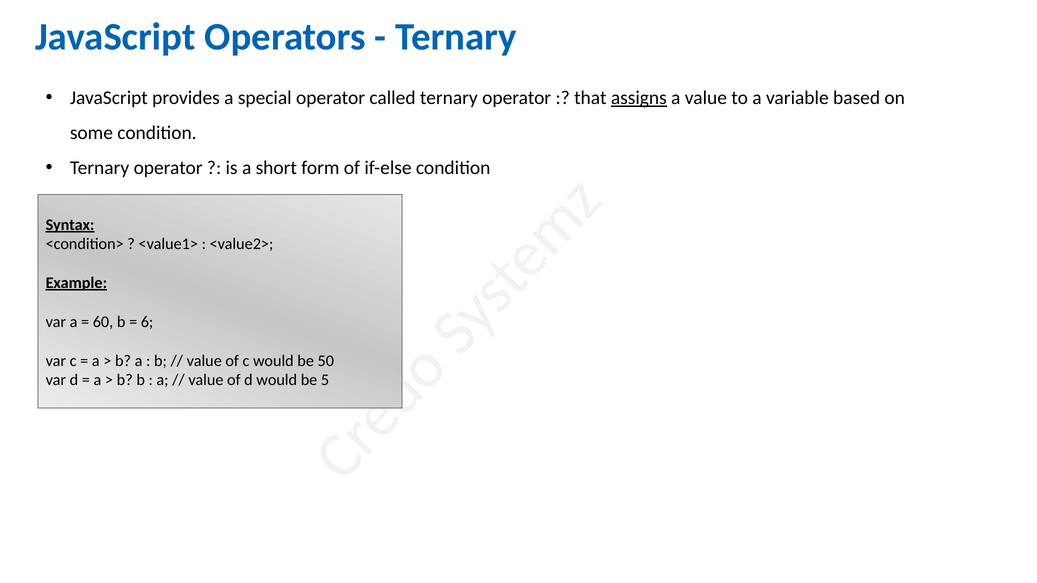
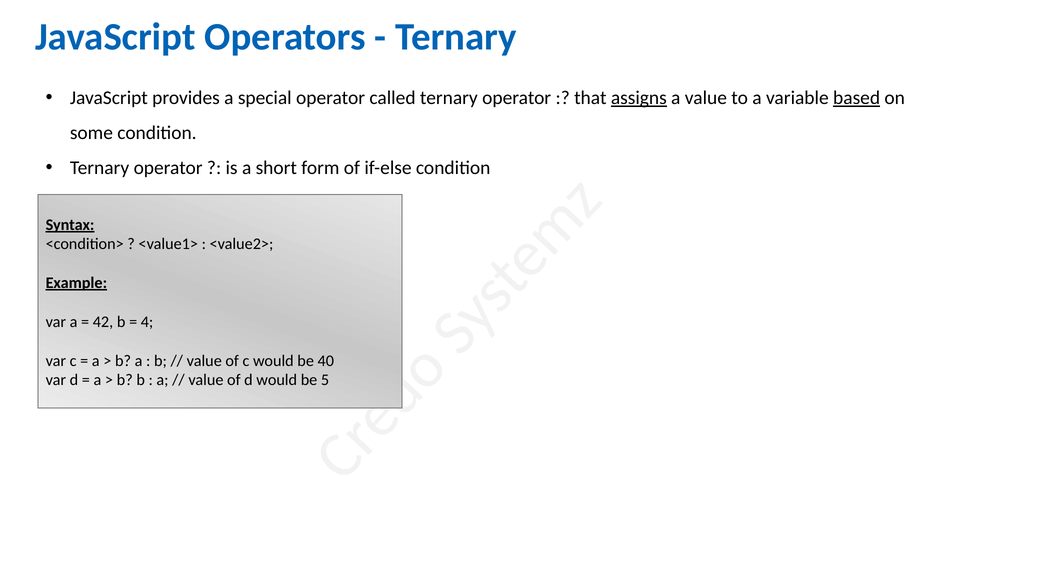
based underline: none -> present (857, 98)
60: 60 -> 42 (103, 322)
6: 6 -> 4 (147, 322)
50: 50 -> 40 (326, 361)
